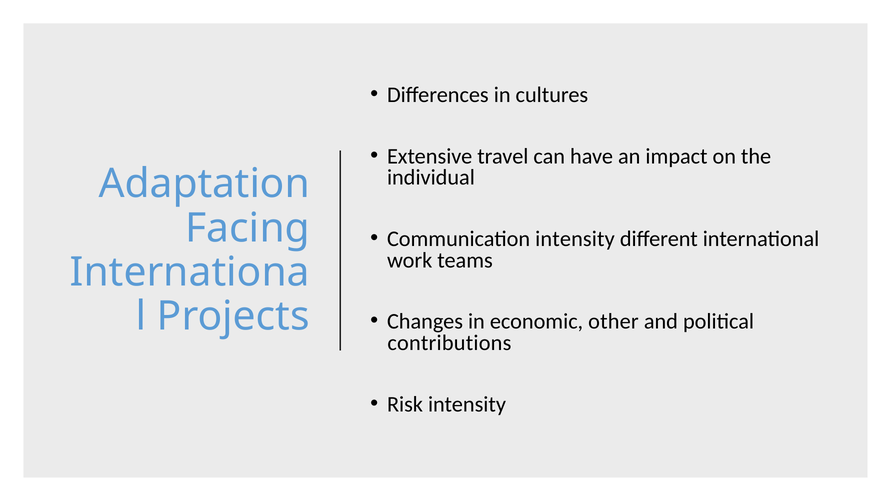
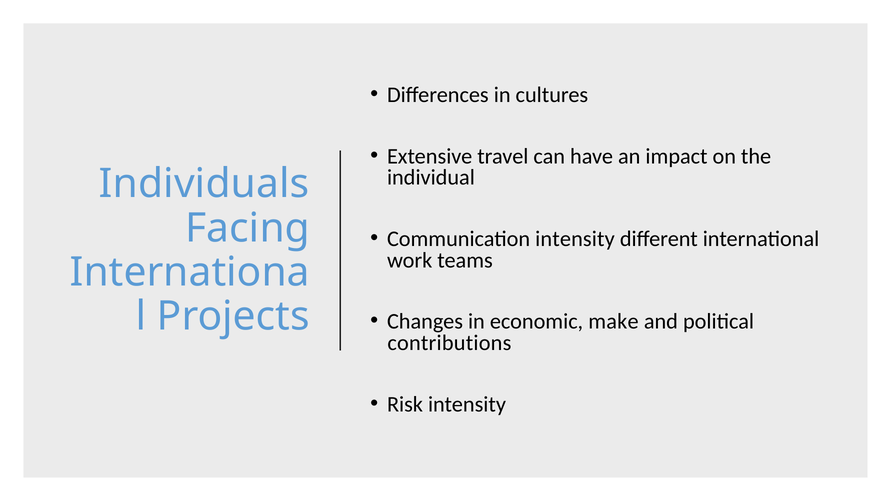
Adaptation: Adaptation -> Individuals (204, 184)
other: other -> make (613, 322)
